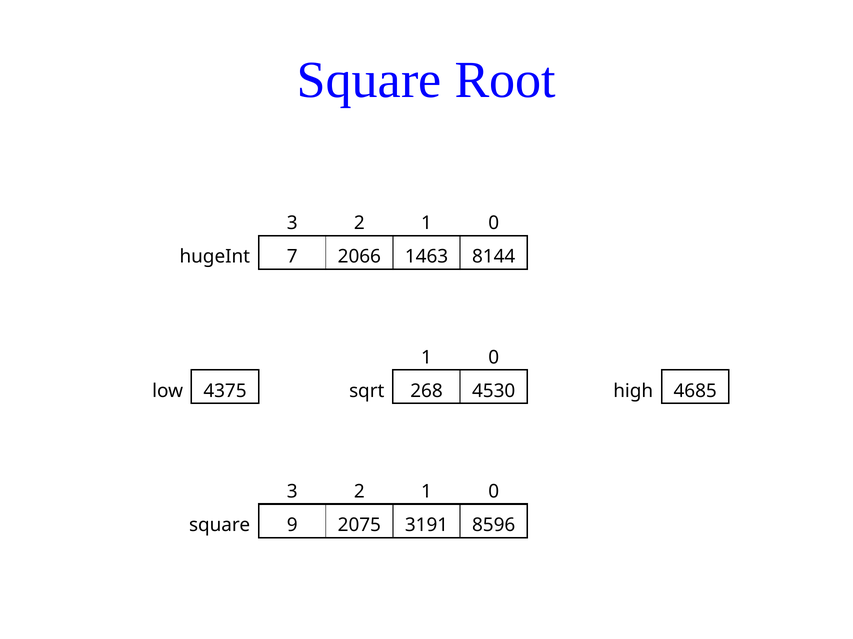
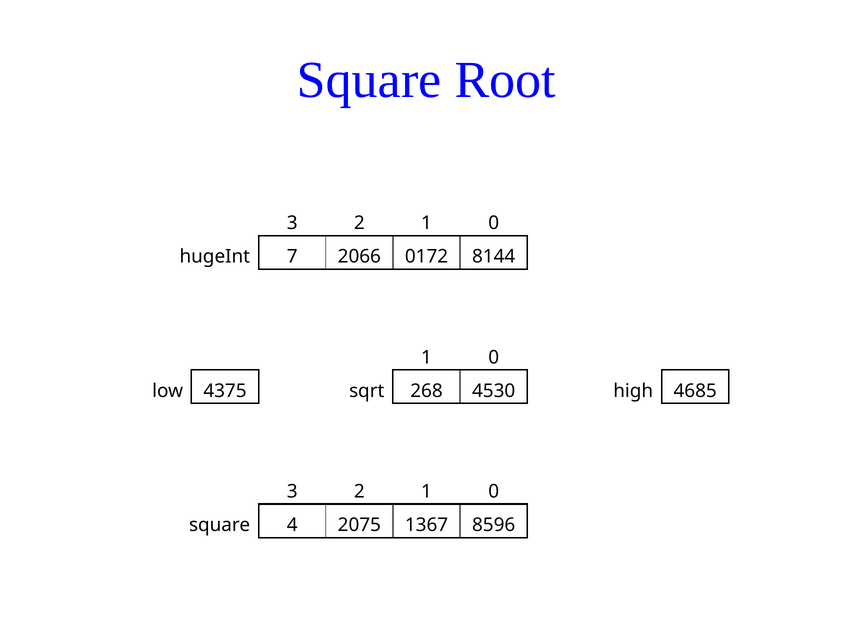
1463: 1463 -> 0172 (427, 257)
9: 9 -> 4 (292, 526)
3191: 3191 -> 1367 (427, 526)
